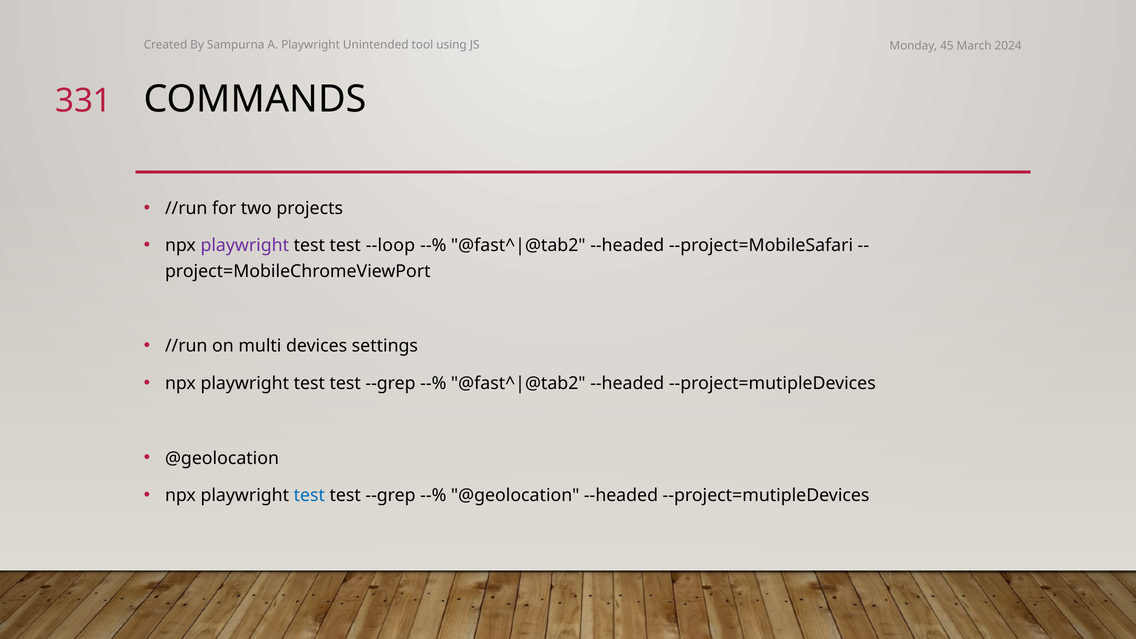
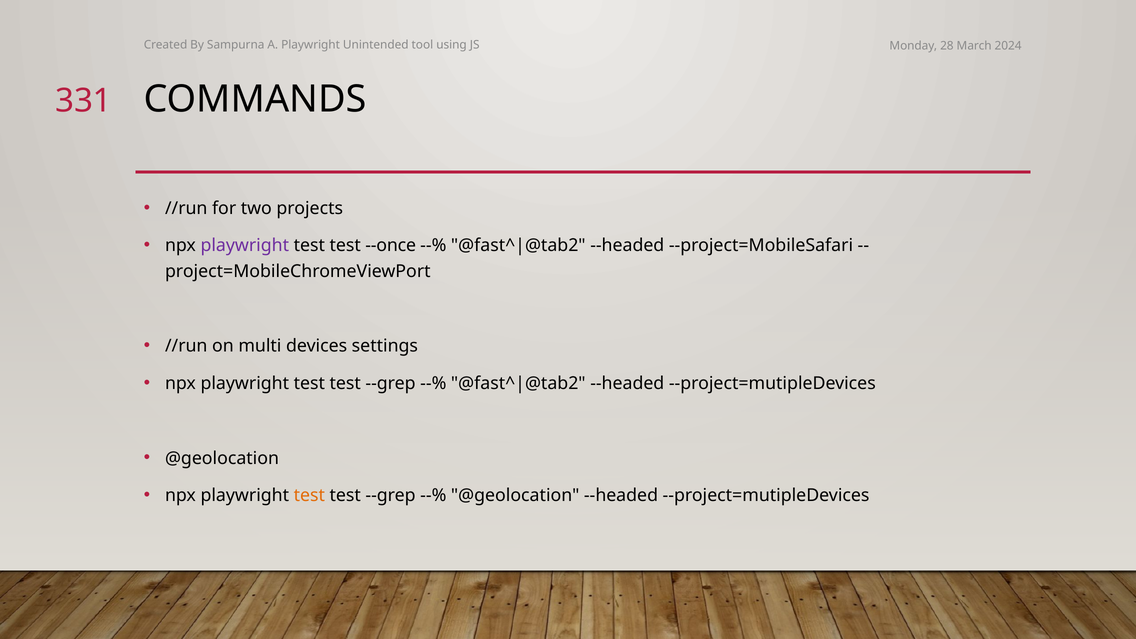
45: 45 -> 28 (947, 46)
--loop: --loop -> --once (391, 246)
test colour: blue -> orange (309, 496)
